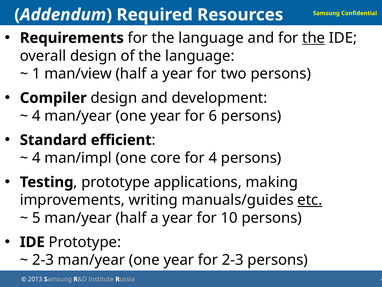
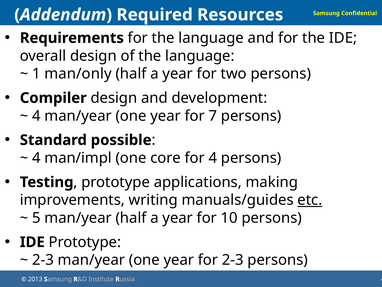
the underline: present -> none (314, 38)
man/view: man/view -> man/only (78, 74)
6: 6 -> 7 (213, 116)
efficient: efficient -> possible (121, 140)
